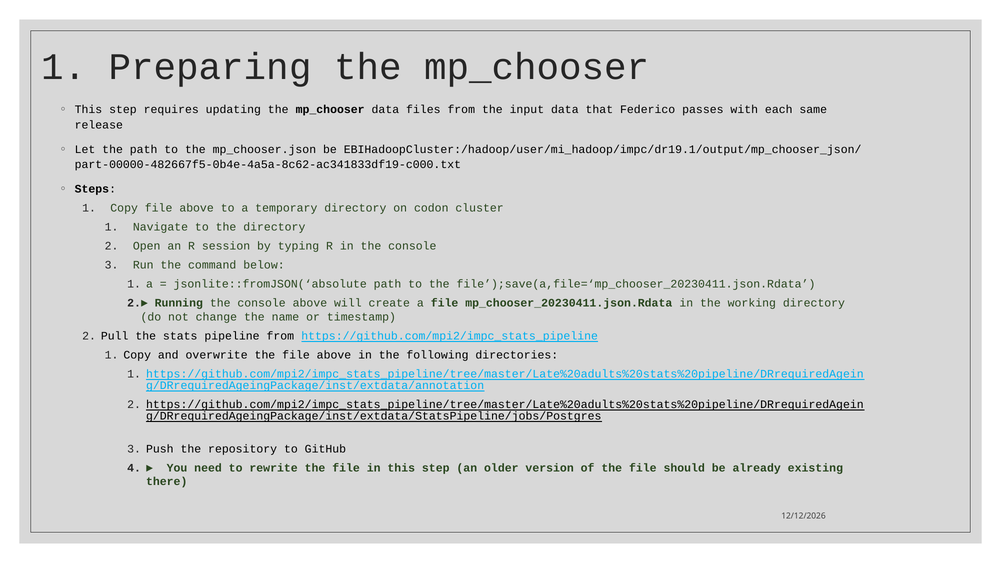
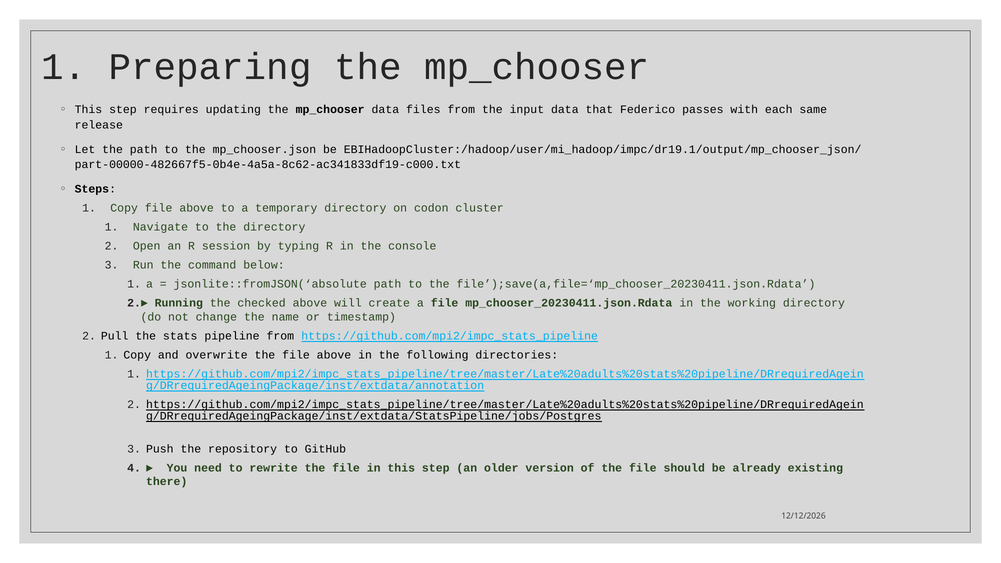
Running the console: console -> checked (262, 303)
